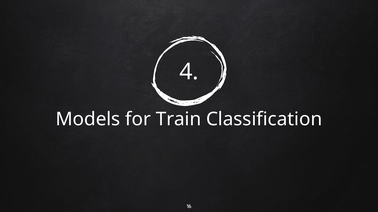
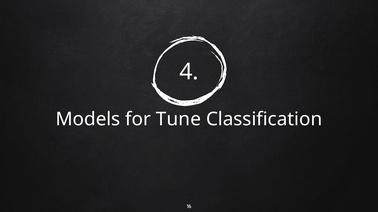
Train: Train -> Tune (178, 119)
